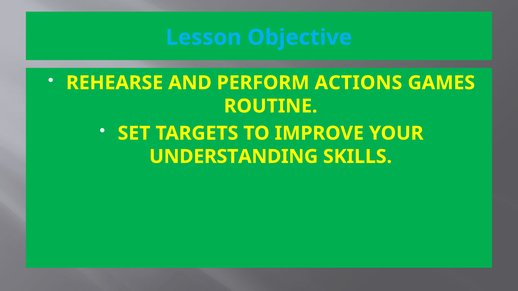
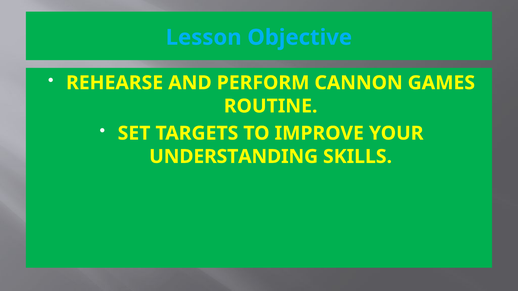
ACTIONS: ACTIONS -> CANNON (359, 83)
